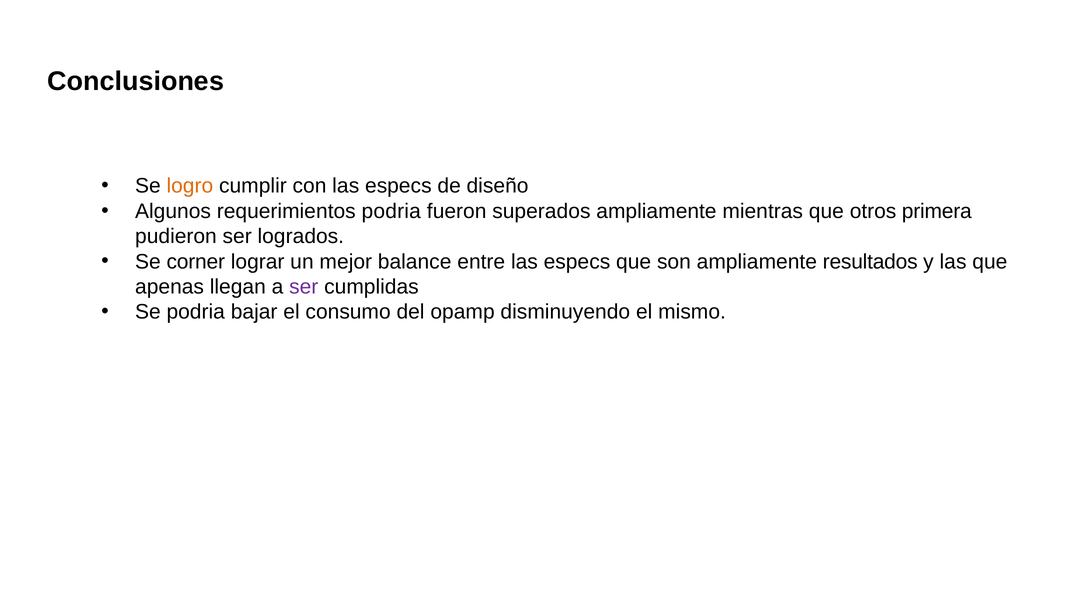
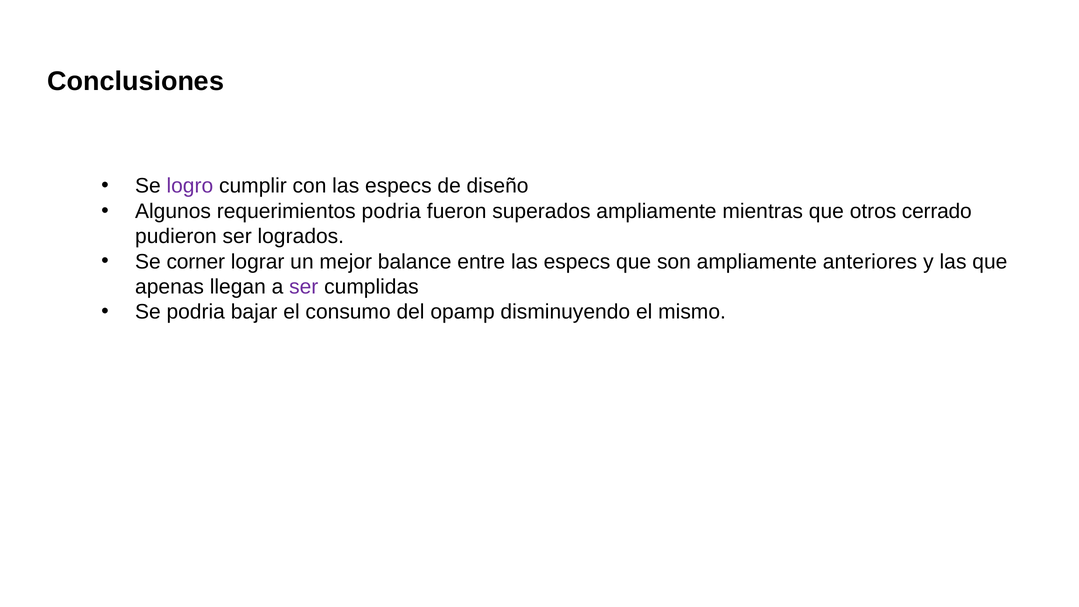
logro colour: orange -> purple (190, 186)
primera: primera -> cerrado (937, 211)
resultados: resultados -> anteriores (870, 262)
